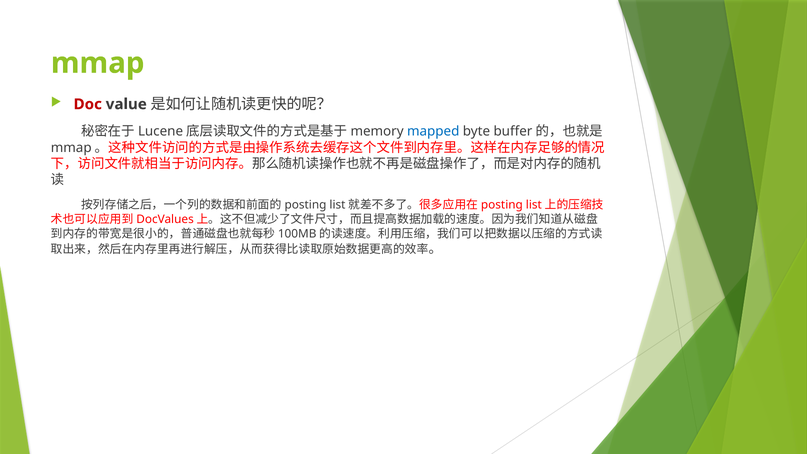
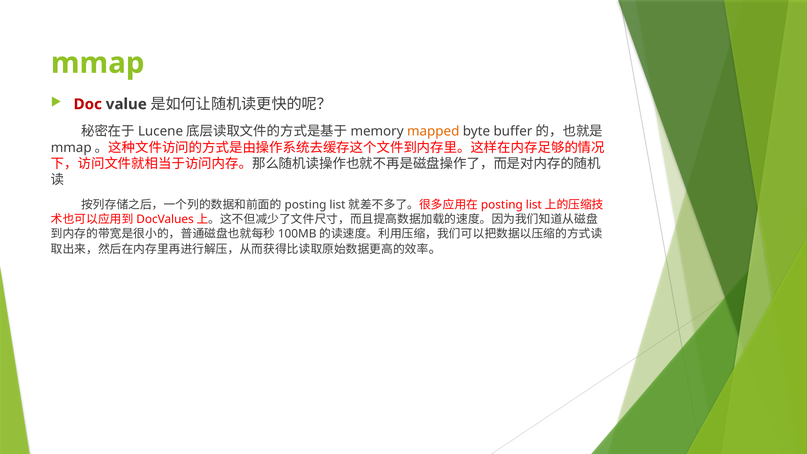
mapped colour: blue -> orange (433, 131)
